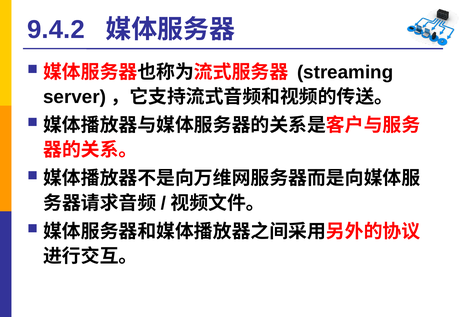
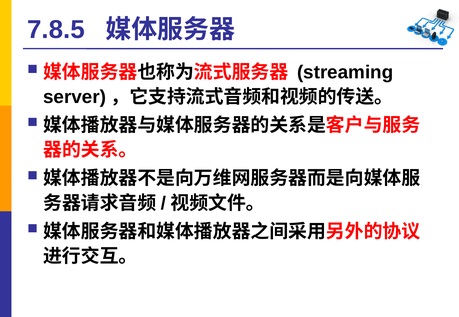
9.4.2: 9.4.2 -> 7.8.5 (56, 30)
